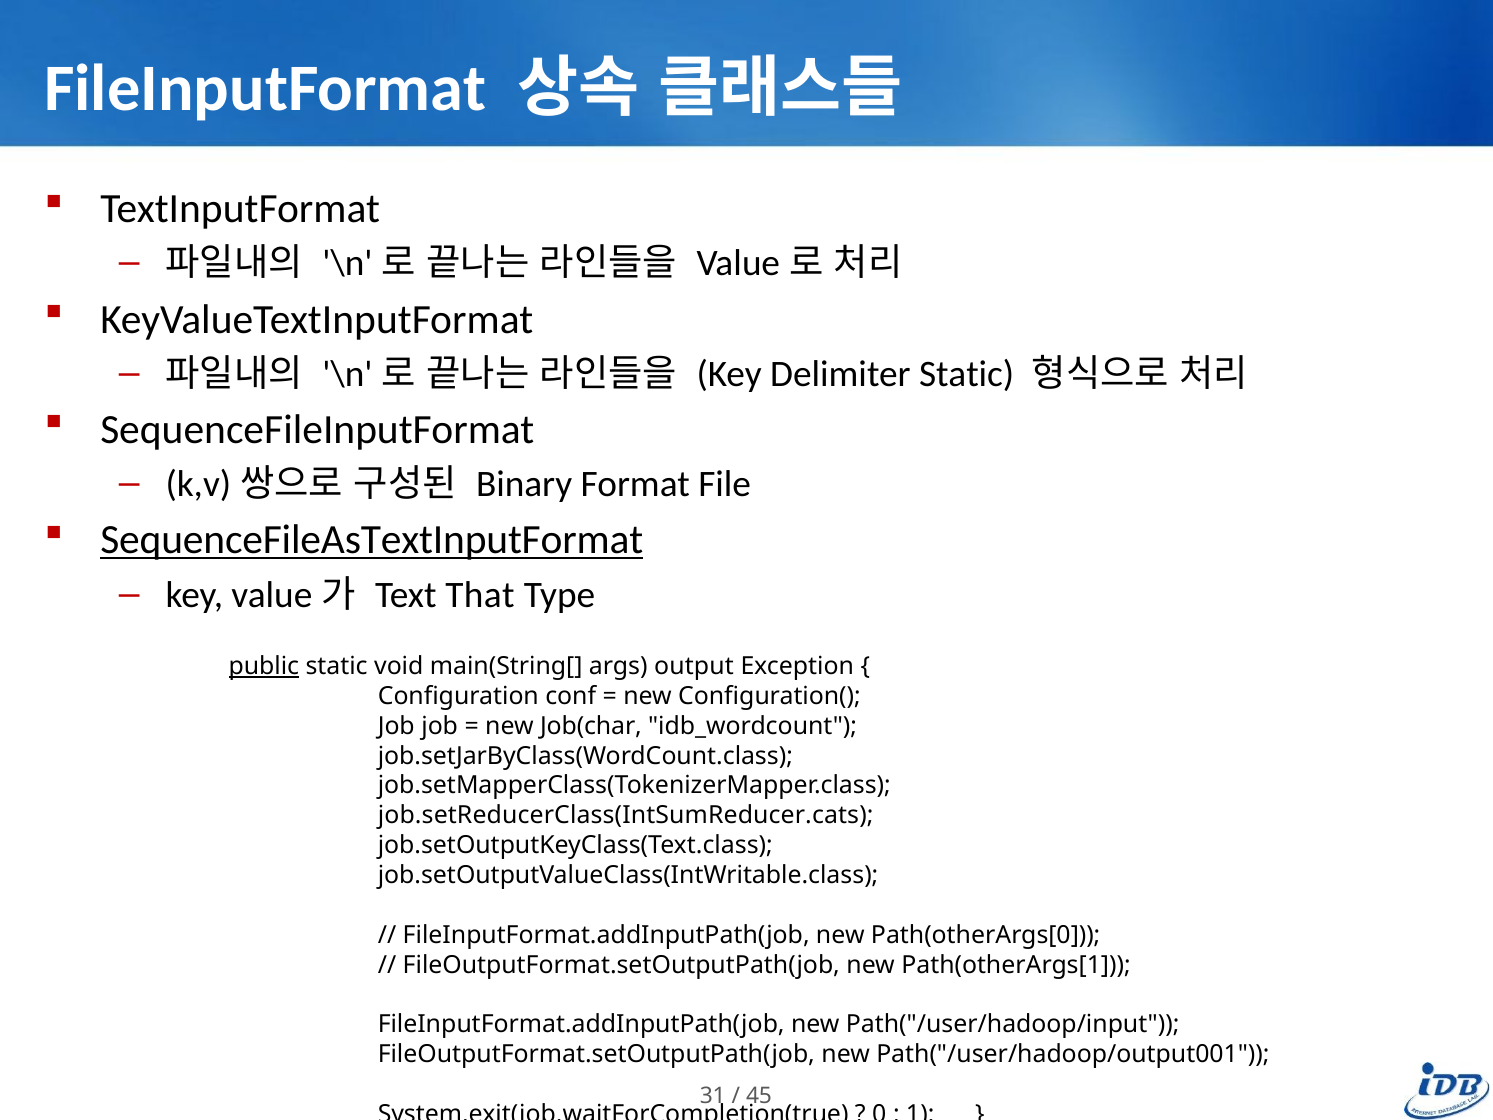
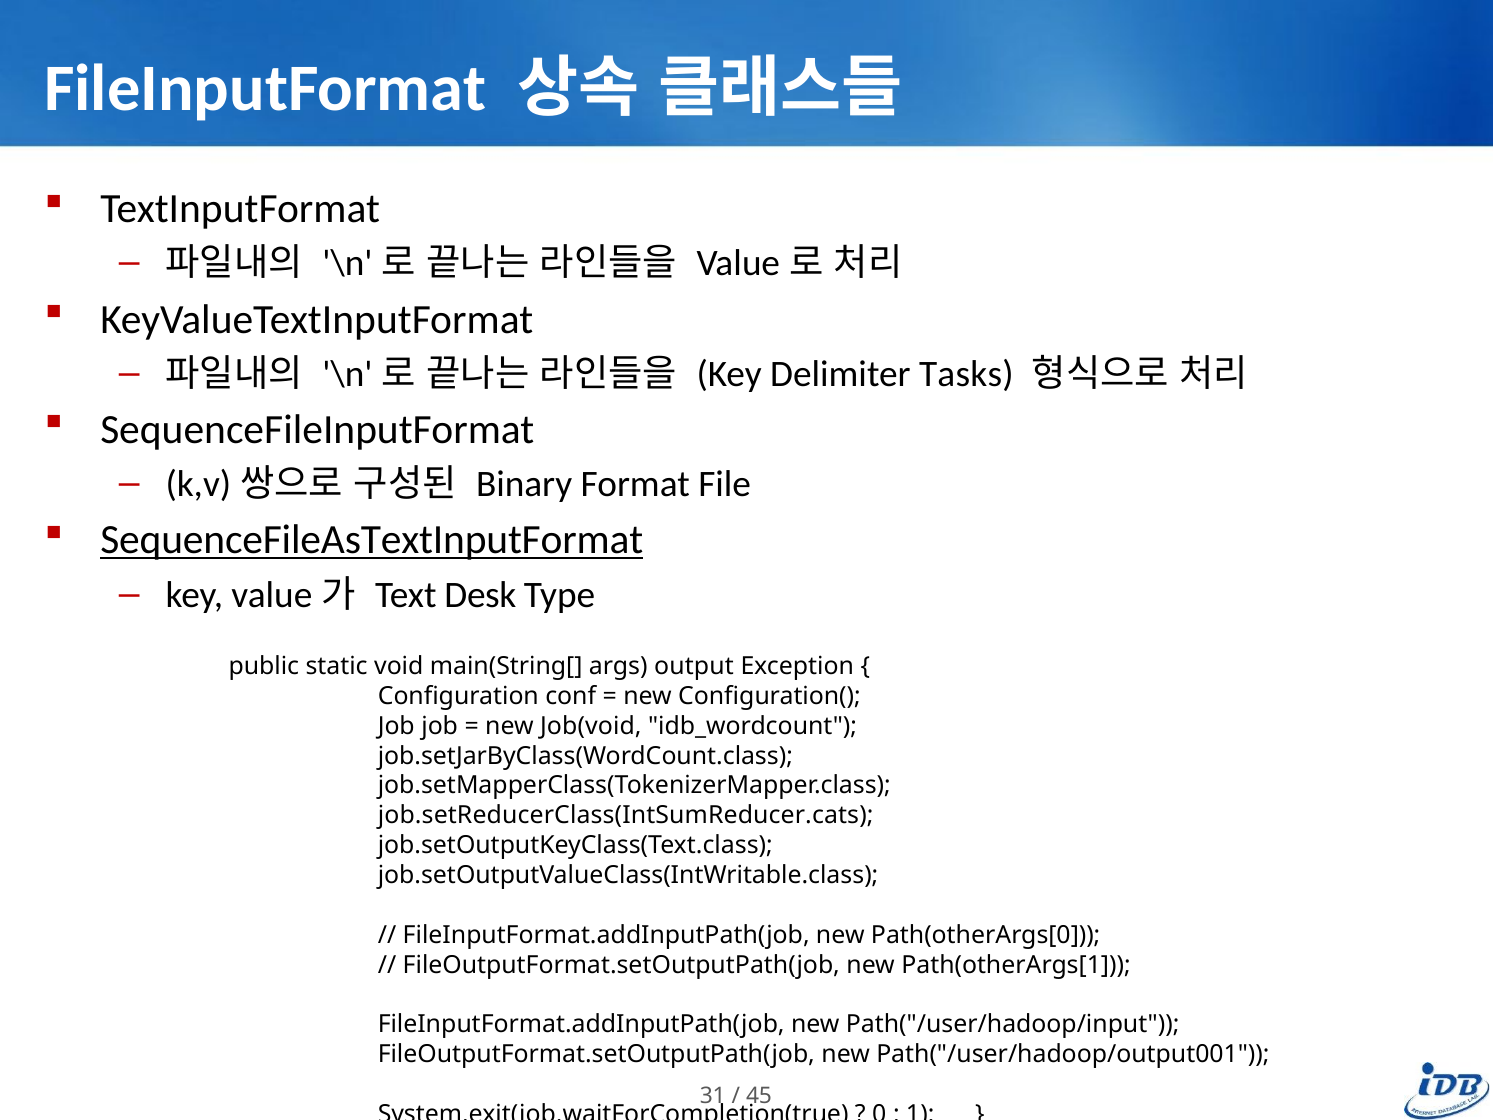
Delimiter Static: Static -> Tasks (966, 374)
That: That -> Desk (480, 595)
public underline: present -> none (264, 666)
Job(char: Job(char -> Job(void (591, 726)
